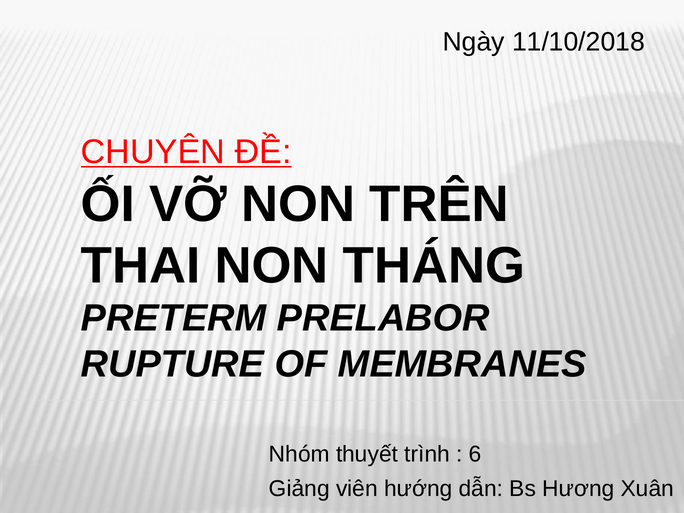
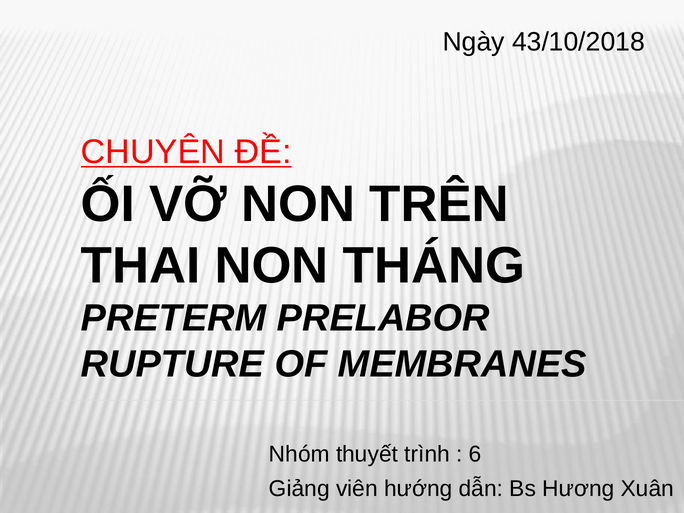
11/10/2018: 11/10/2018 -> 43/10/2018 (578, 42)
